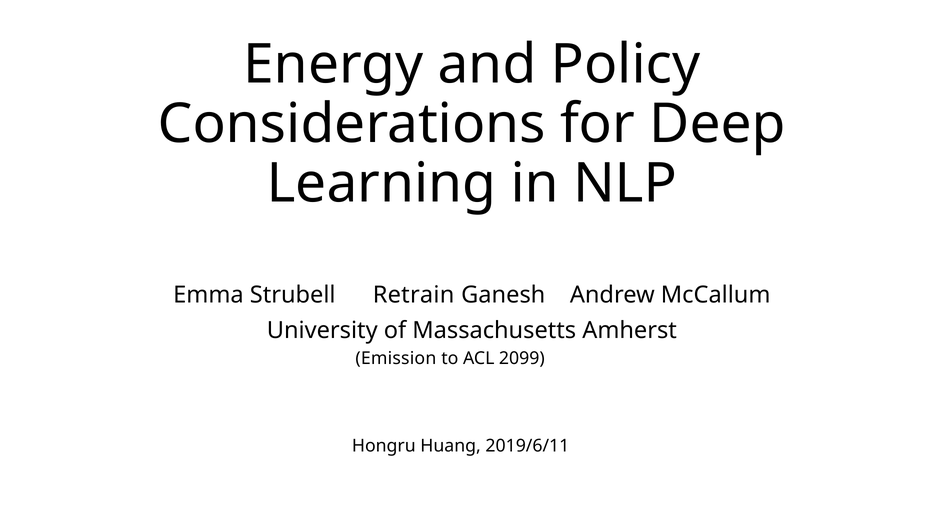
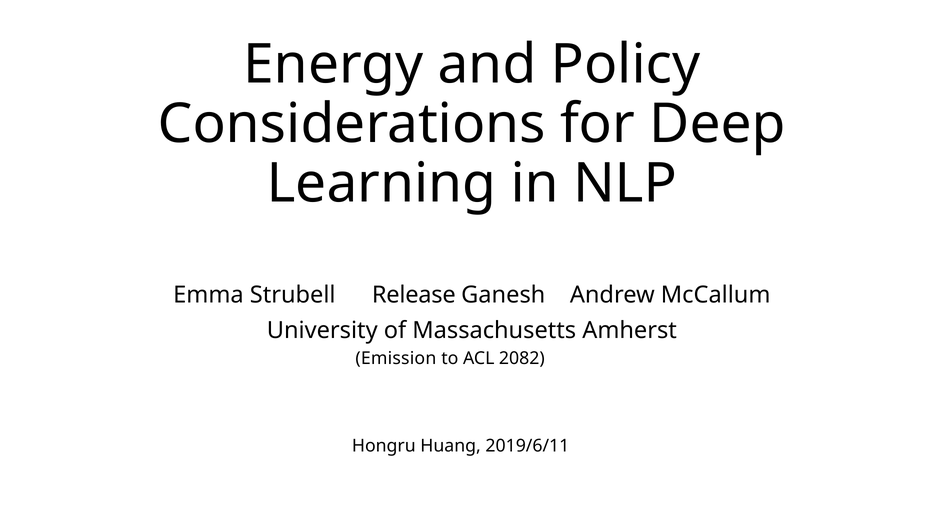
Retrain: Retrain -> Release (414, 295)
2099: 2099 -> 2082 (522, 358)
